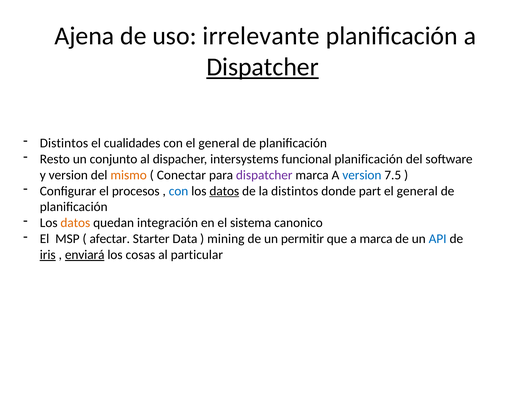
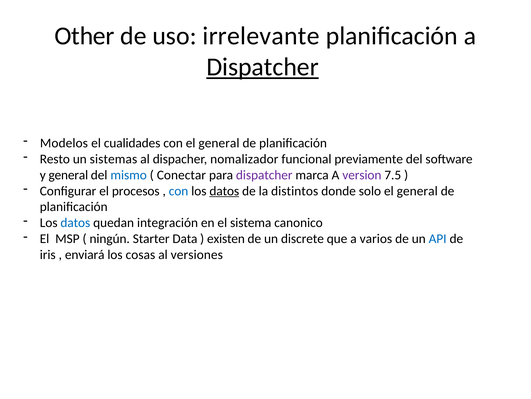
Ajena: Ajena -> Other (85, 36)
Distintos: Distintos -> Modelos (64, 143)
conjunto: conjunto -> sistemas (113, 159)
intersystems: intersystems -> nomalizador (244, 159)
funcional planificación: planificación -> previamente (369, 159)
y version: version -> general (68, 175)
mismo colour: orange -> blue (129, 175)
version colour: blue -> purple (362, 175)
part: part -> solo (370, 191)
datos colour: orange -> blue (75, 222)
afectar: afectar -> ningún (110, 238)
mining: mining -> existen (226, 238)
permitir: permitir -> discrete (302, 238)
a marca: marca -> varios (376, 238)
iris underline: present -> none (48, 254)
enviará underline: present -> none (85, 254)
particular: particular -> versiones (197, 254)
